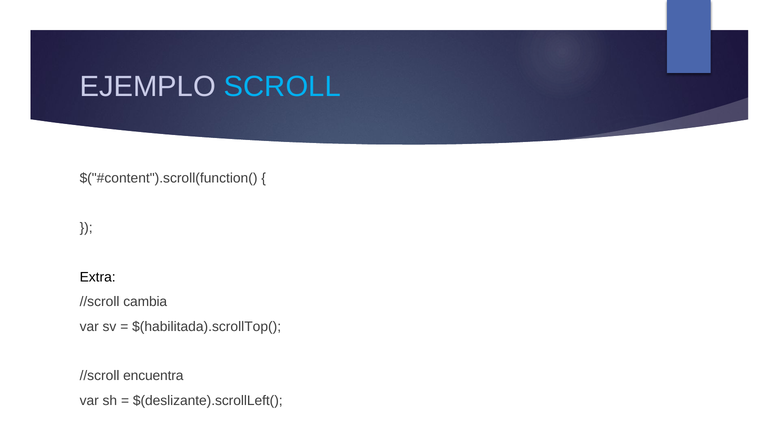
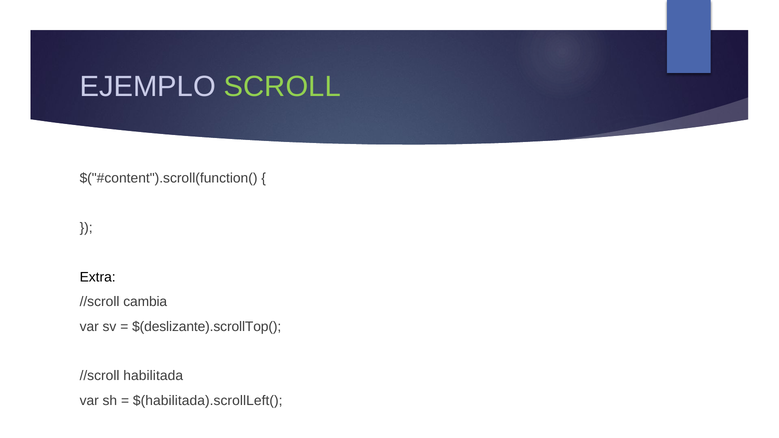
SCROLL colour: light blue -> light green (282, 87)
$(habilitada).scrollTop(: $(habilitada).scrollTop( -> $(deslizante).scrollTop( (207, 327)
encuentra: encuentra -> habilitada (153, 376)
$(deslizante).scrollLeft(: $(deslizante).scrollLeft( -> $(habilitada).scrollLeft( (208, 401)
